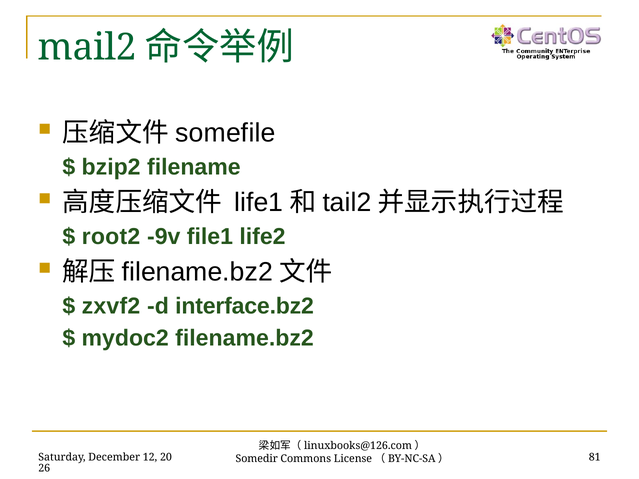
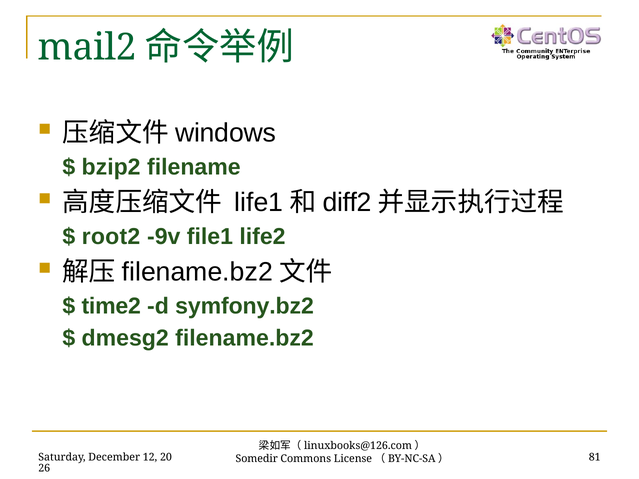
somefile: somefile -> windows (226, 133)
tail2: tail2 -> diff2 (347, 202)
zxvf2: zxvf2 -> time2 (111, 306)
interface.bz2: interface.bz2 -> symfony.bz2 (245, 306)
mydoc2: mydoc2 -> dmesg2 (125, 338)
